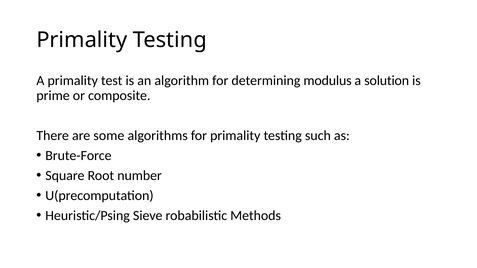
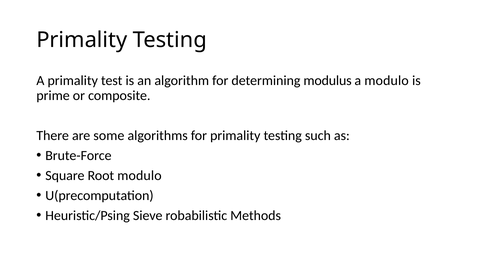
a solution: solution -> modulo (387, 81)
Root number: number -> modulo (139, 176)
